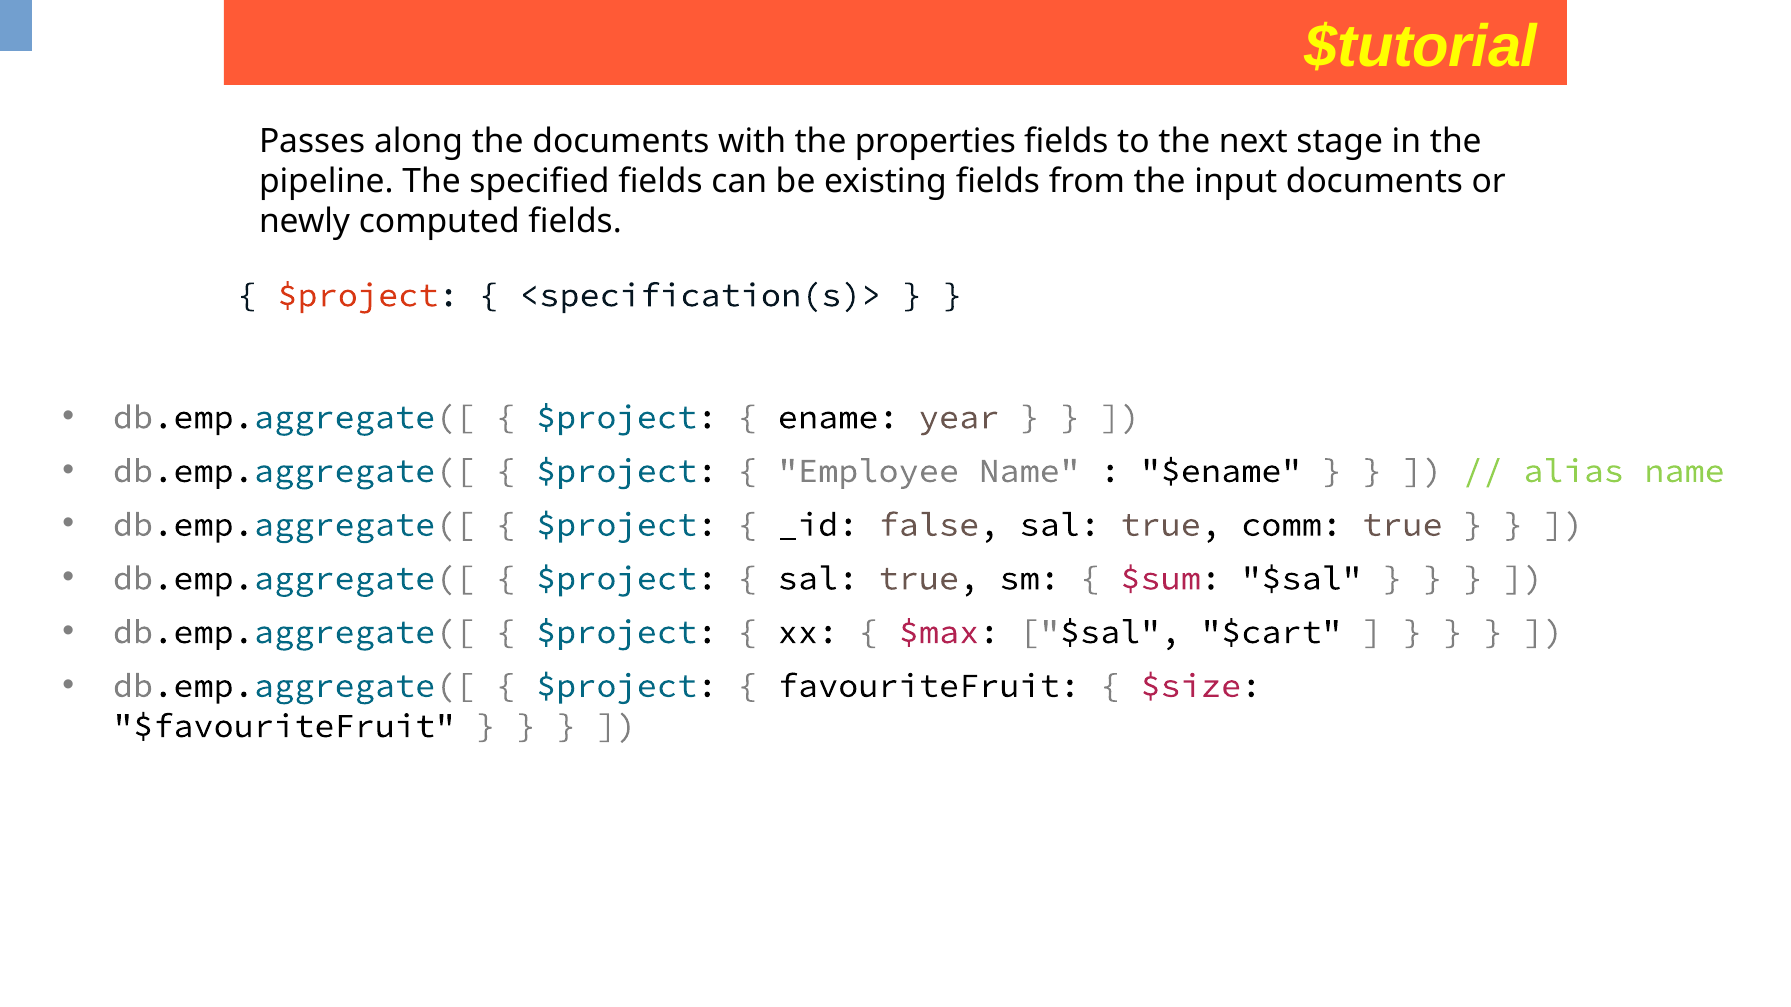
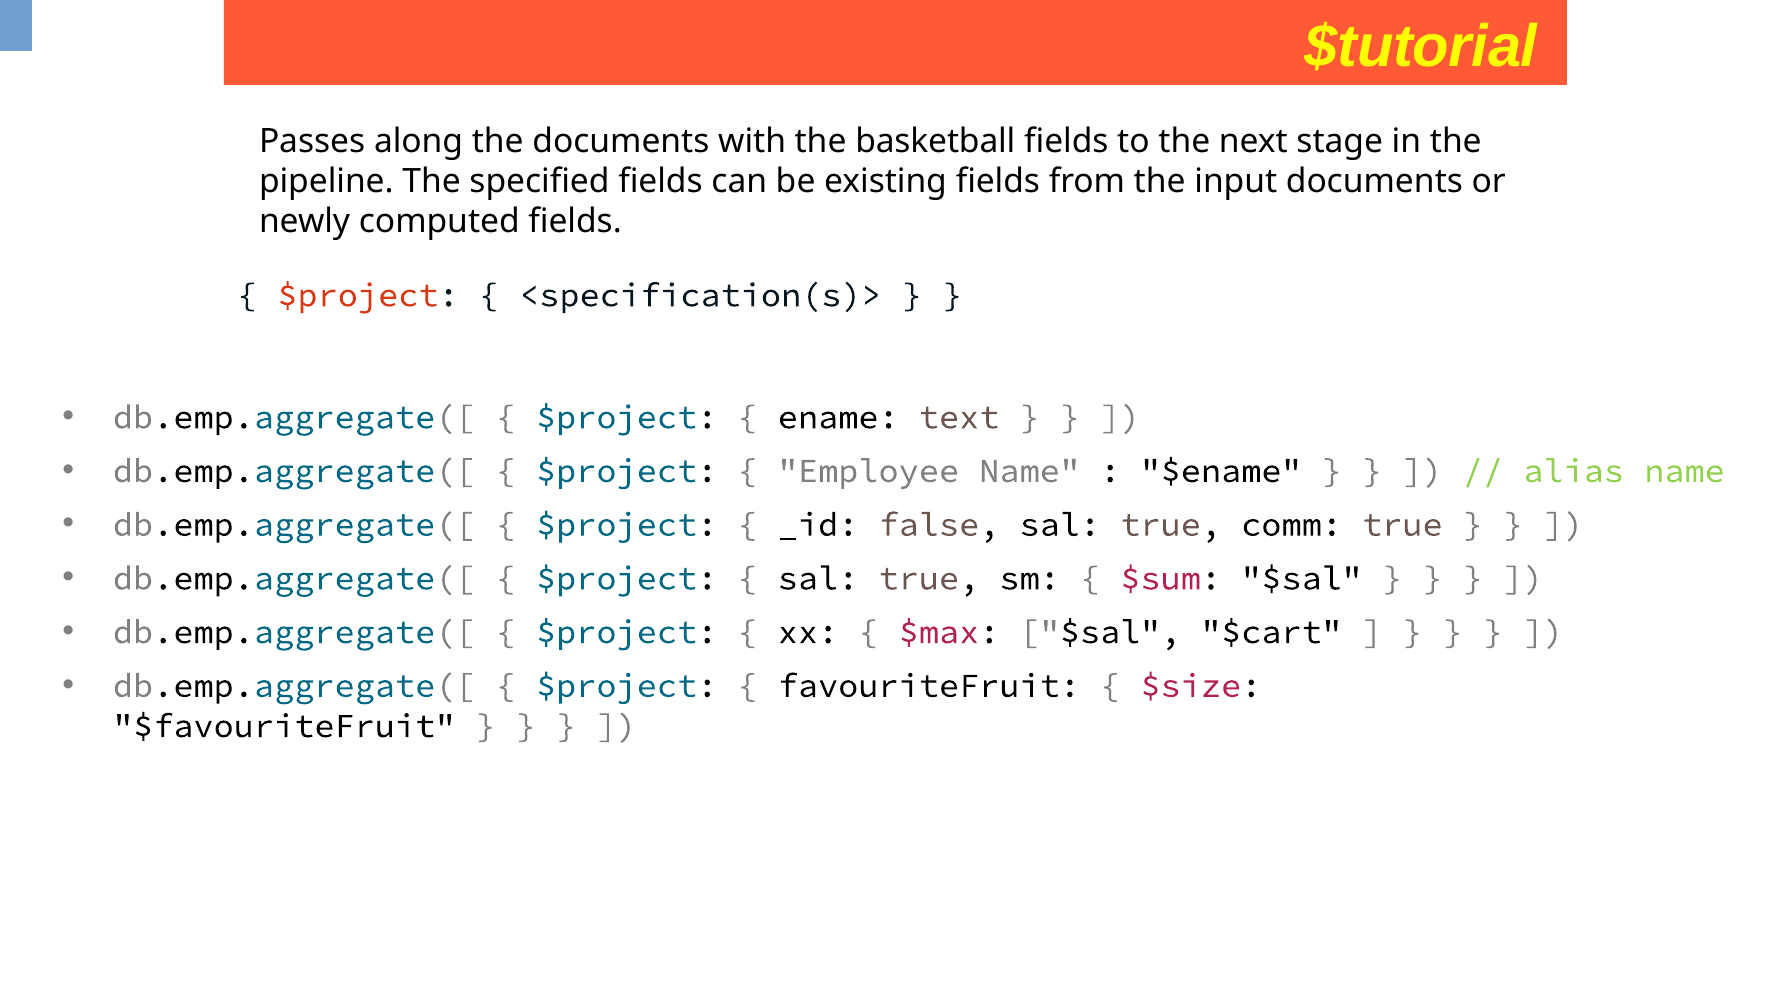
properties: properties -> basketball (935, 141)
year: year -> text (959, 417)
